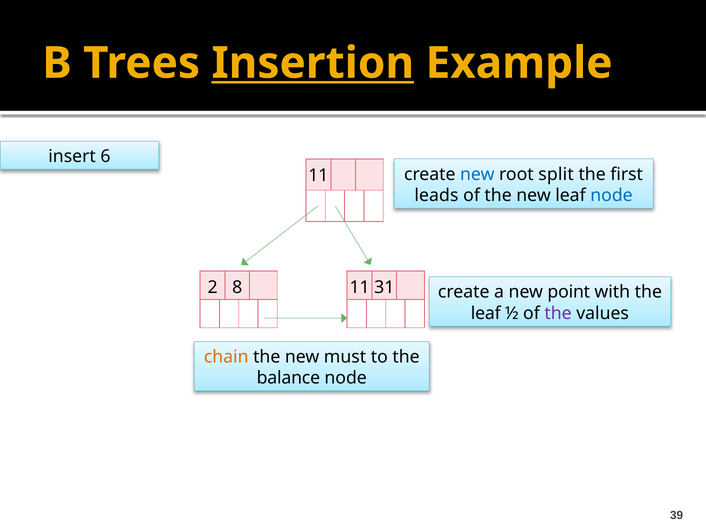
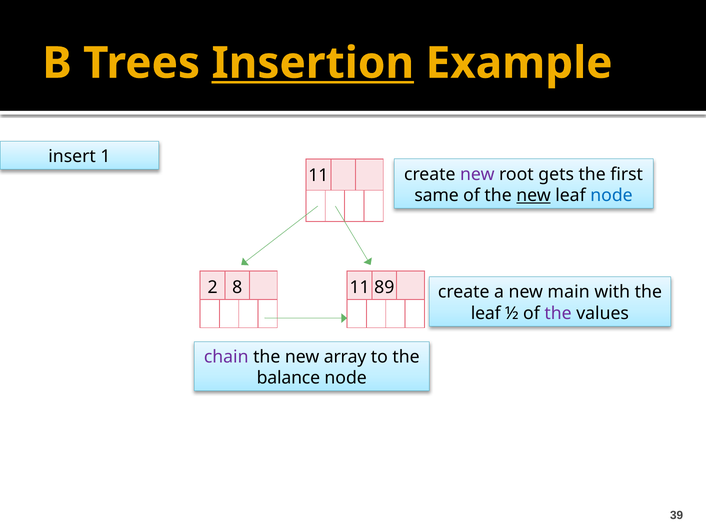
6: 6 -> 1 (105, 156)
new colour: blue -> purple (477, 174)
split: split -> gets (556, 174)
leads: leads -> same (437, 195)
new underline: none -> present (534, 195)
31: 31 -> 89 (384, 287)
point: point -> main (569, 292)
chain colour: orange -> purple (226, 357)
must: must -> array (345, 357)
